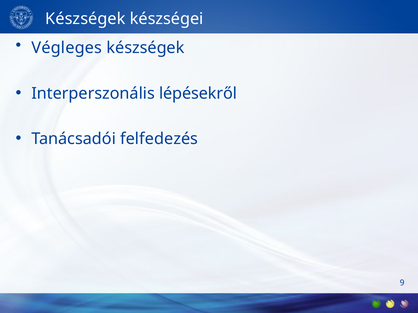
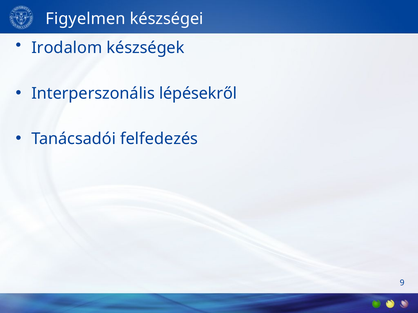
Készségek: Készségek -> Figyelmen (85, 19)
Végleges: Végleges -> Irodalom (67, 48)
